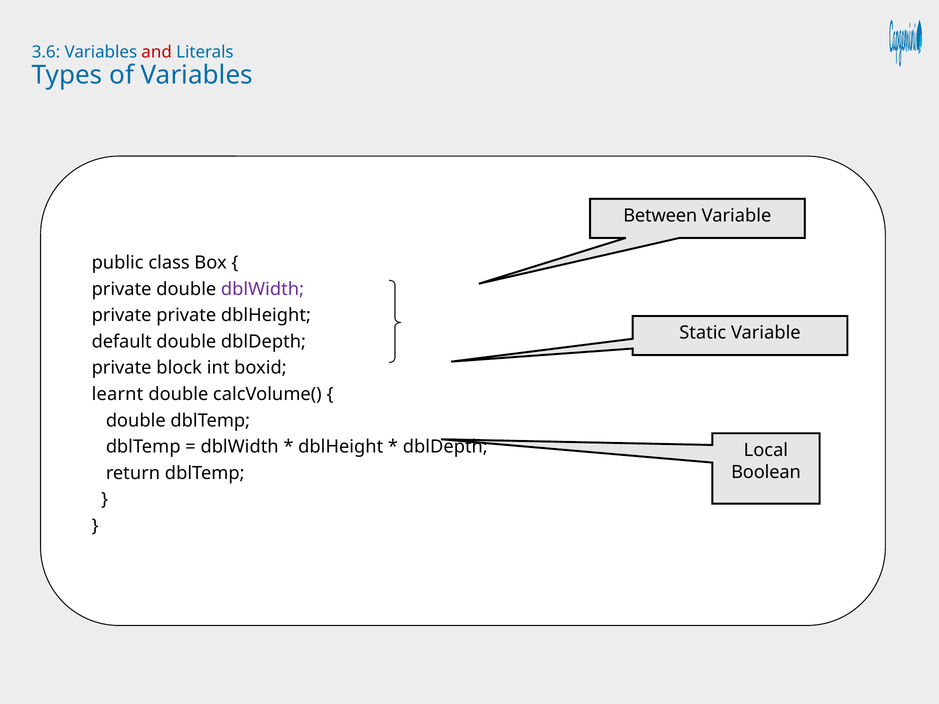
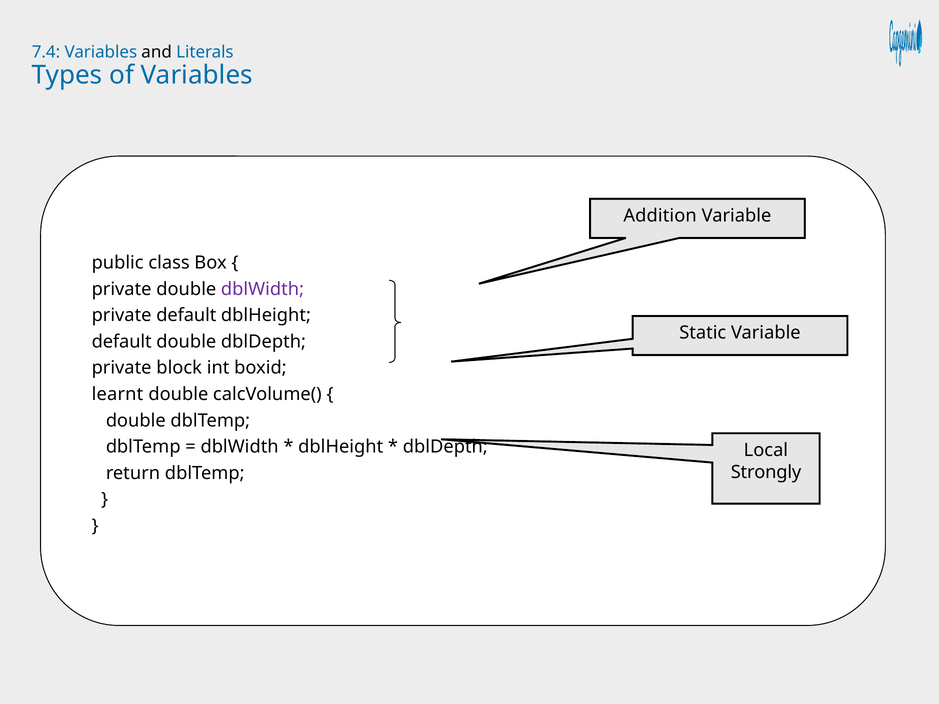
3.6: 3.6 -> 7.4 (46, 52)
and colour: red -> black (157, 52)
Between: Between -> Addition (660, 216)
private private: private -> default (186, 316)
Boolean: Boolean -> Strongly (766, 472)
